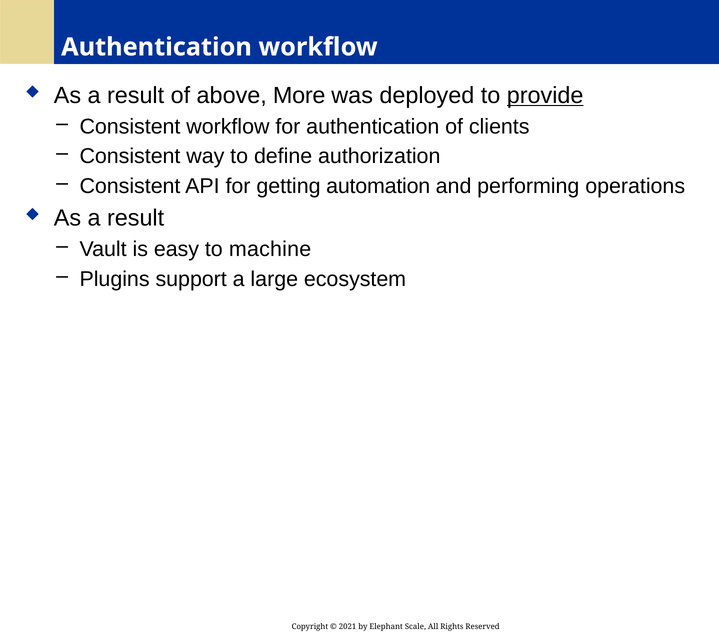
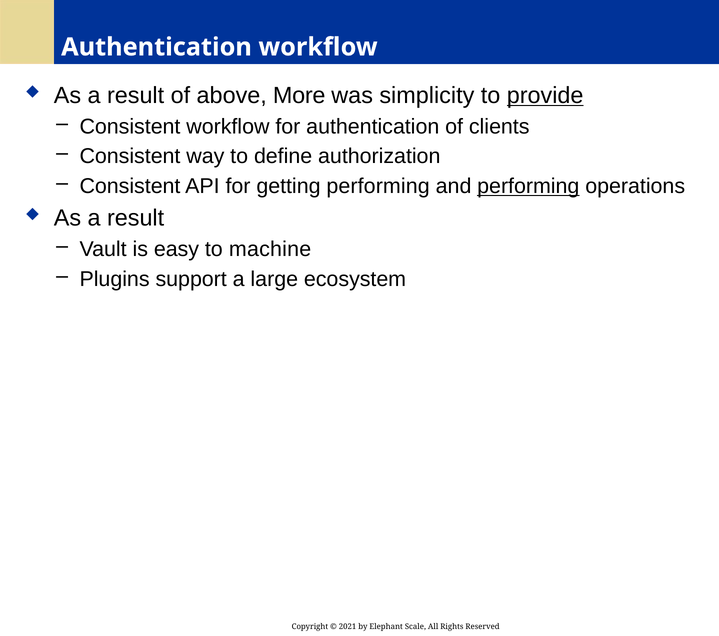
deployed: deployed -> simplicity (427, 96)
getting automation: automation -> performing (378, 187)
performing underline: none -> present (528, 187)
